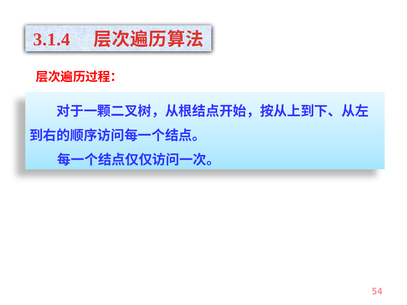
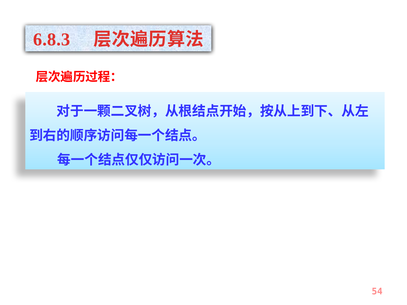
3.1.4: 3.1.4 -> 6.8.3 (52, 40)
